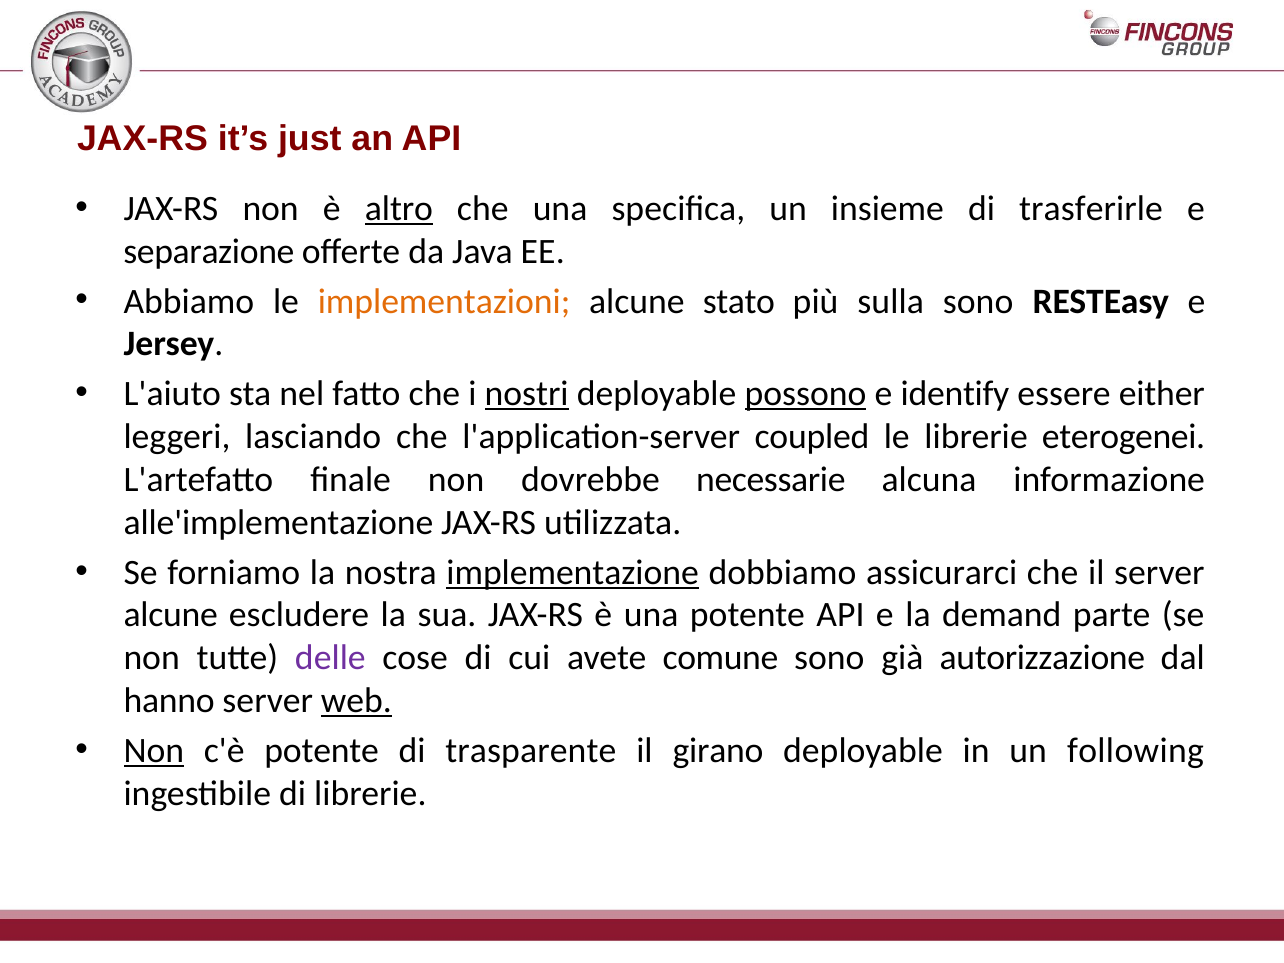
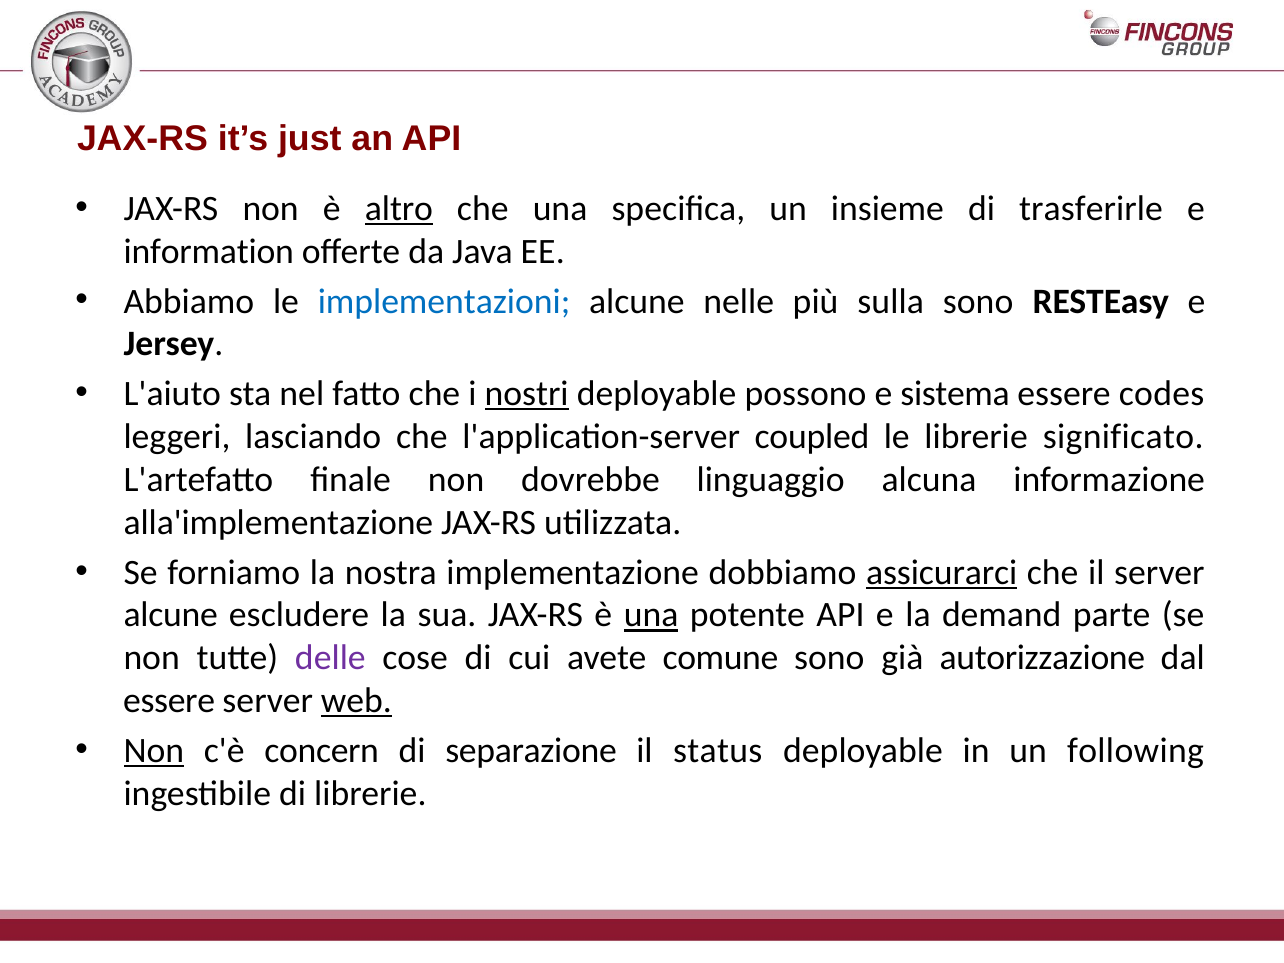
separazione: separazione -> information (209, 251)
implementazioni colour: orange -> blue (444, 301)
stato: stato -> nelle (739, 301)
possono underline: present -> none (806, 394)
identify: identify -> sistema (955, 394)
either: either -> codes (1162, 394)
eterogenei: eterogenei -> significato (1123, 437)
necessarie: necessarie -> linguaggio (771, 480)
alle'implementazione: alle'implementazione -> alla'implementazione (278, 522)
implementazione underline: present -> none (573, 572)
assicurarci underline: none -> present (942, 572)
una underline: none -> present (651, 615)
hanno: hanno -> essere (169, 701)
c'è potente: potente -> concern (322, 751)
trasparente: trasparente -> separazione (531, 751)
girano: girano -> status (718, 751)
